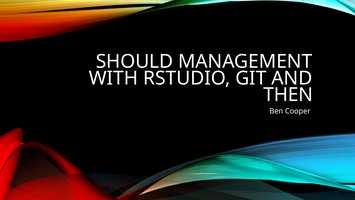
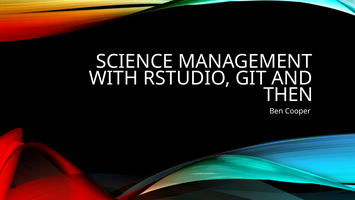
SHOULD: SHOULD -> SCIENCE (134, 61)
